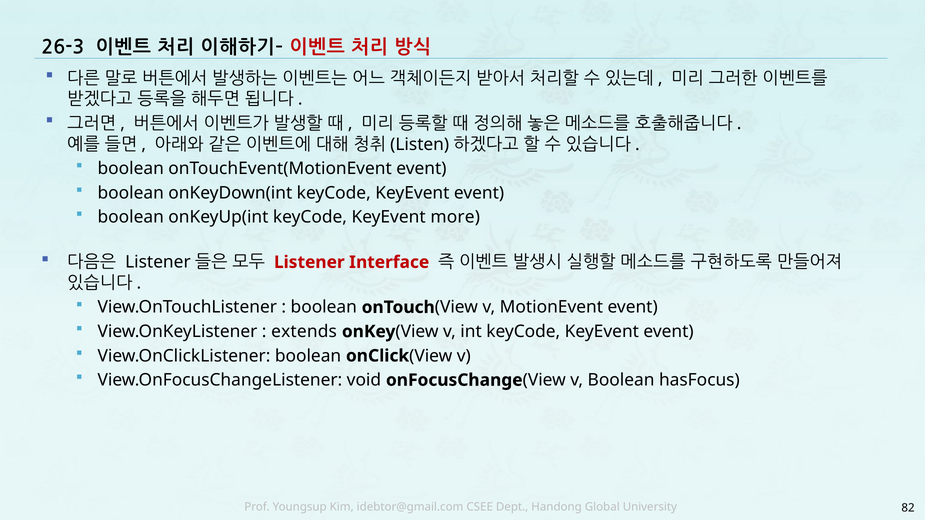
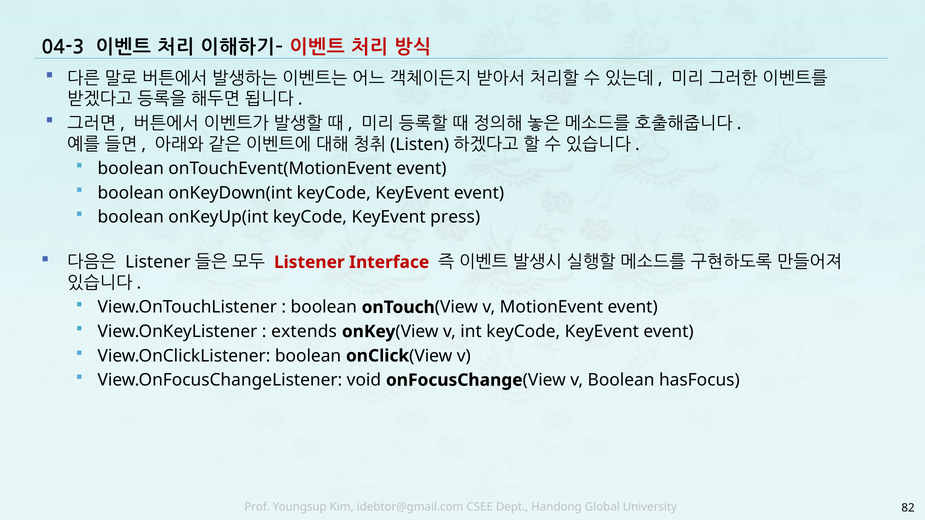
26-3: 26-3 -> 04-3 (63, 47)
more: more -> press (455, 217)
